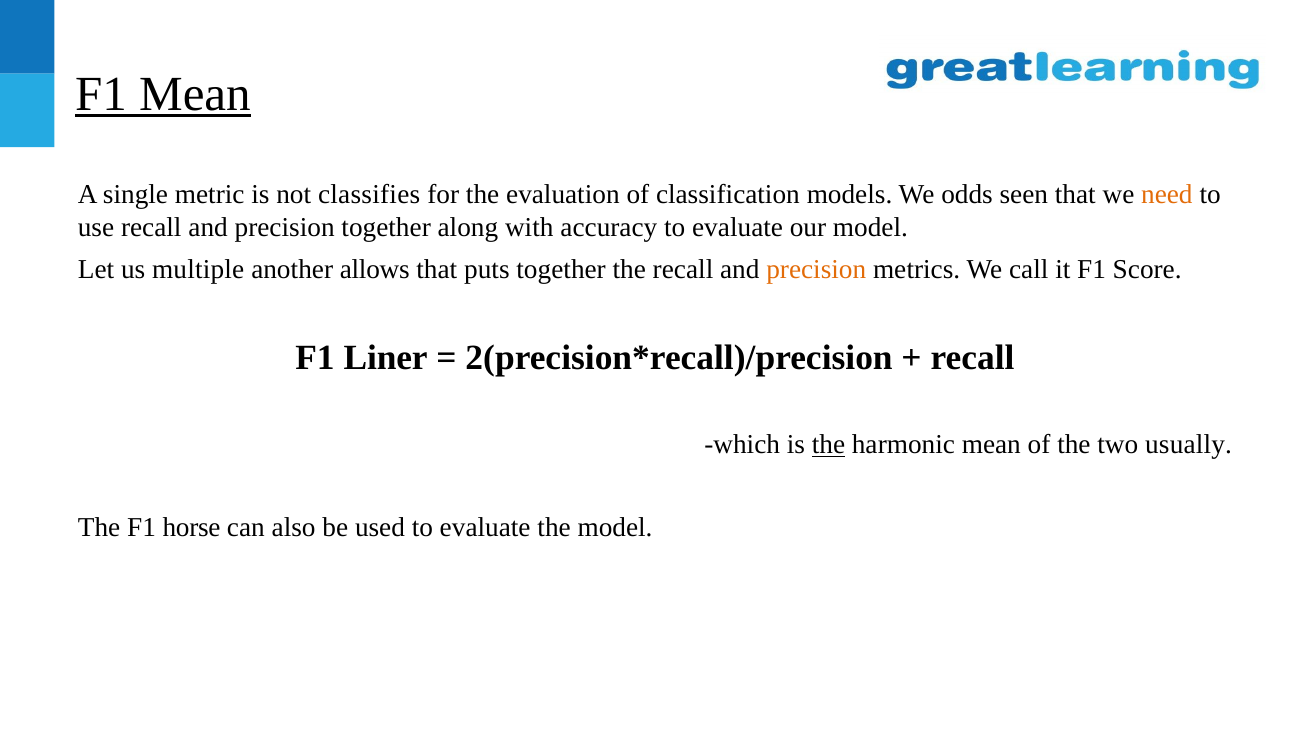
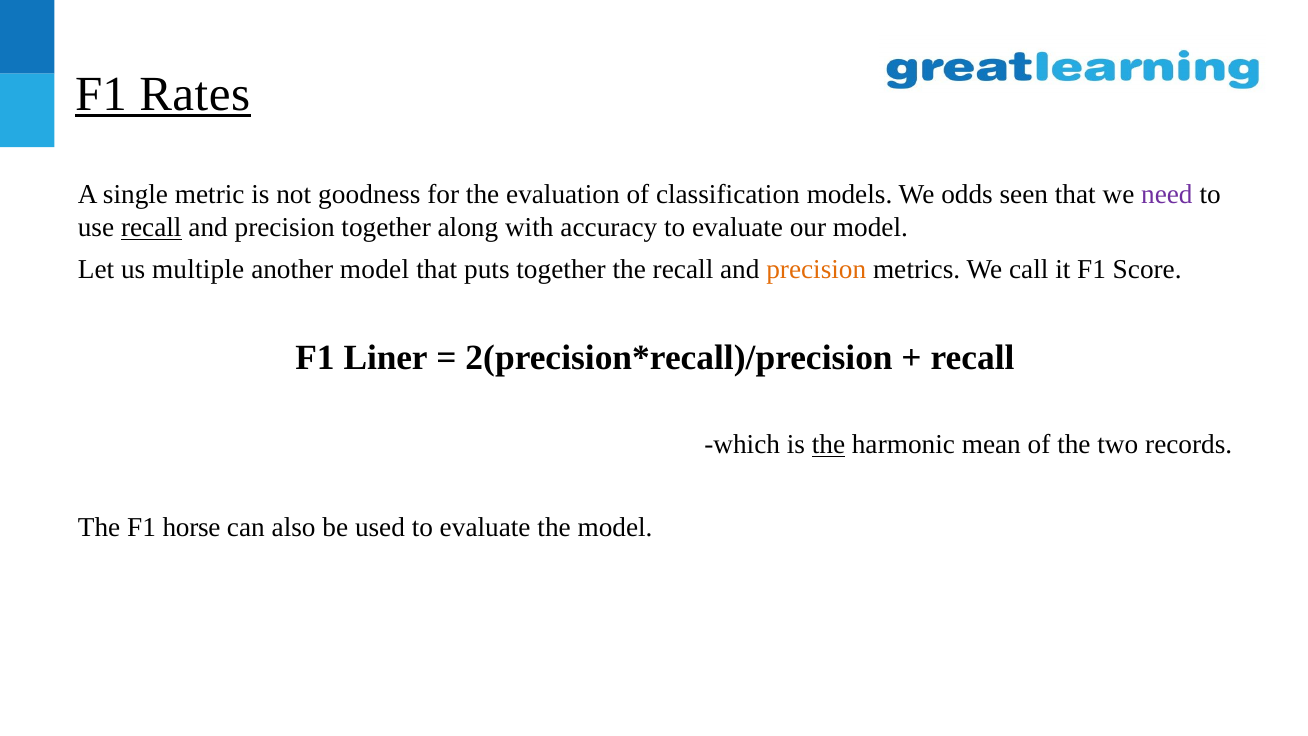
F1 Mean: Mean -> Rates (195, 94)
classifies: classifies -> goodness (369, 195)
need colour: orange -> purple (1167, 195)
recall underline: none -> present (151, 228)
another allows: allows -> model (375, 269)
usually: usually -> records (1189, 445)
